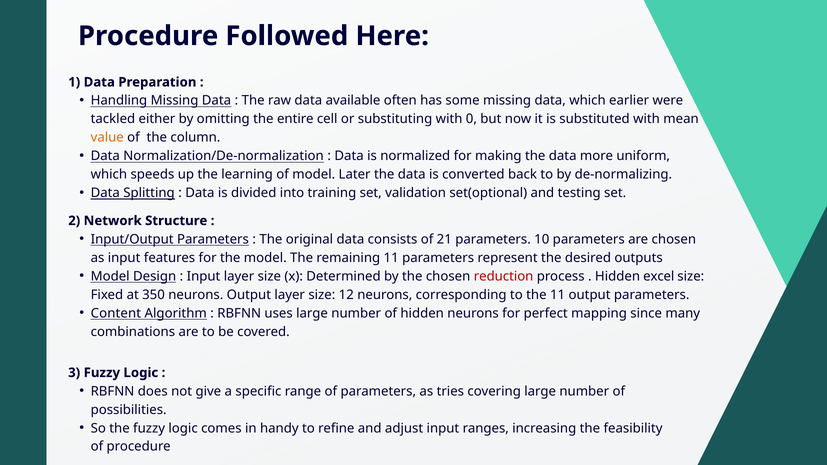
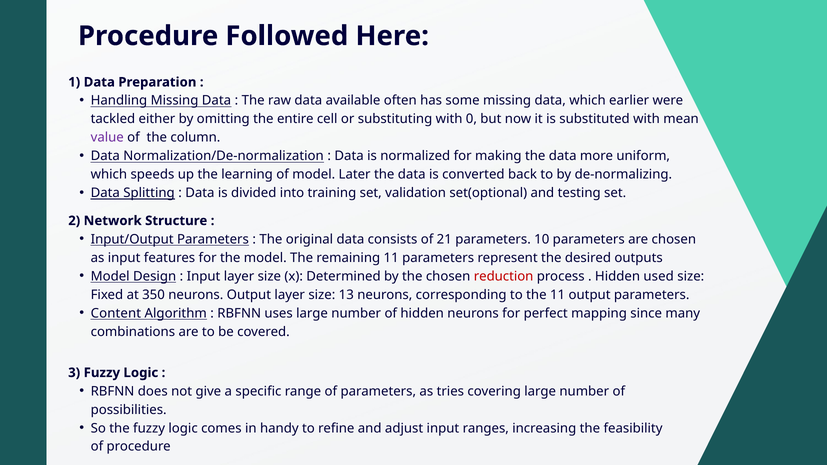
value colour: orange -> purple (107, 138)
excel: excel -> used (659, 276)
12: 12 -> 13 (346, 295)
